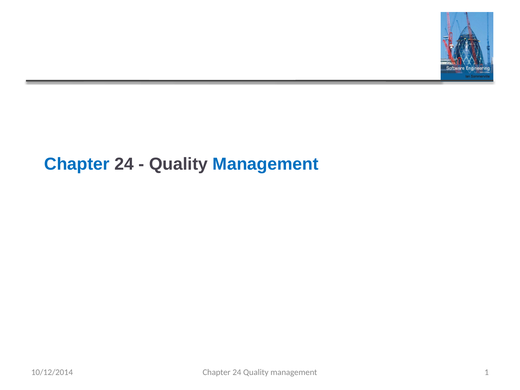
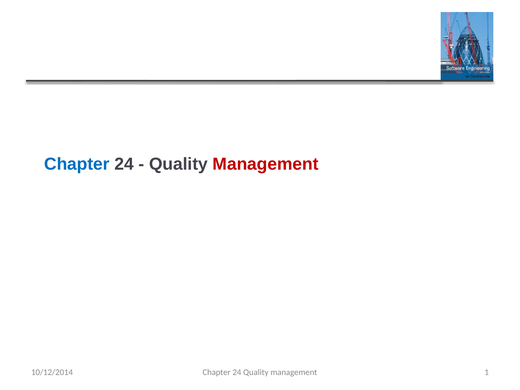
Management colour: blue -> red (266, 164)
